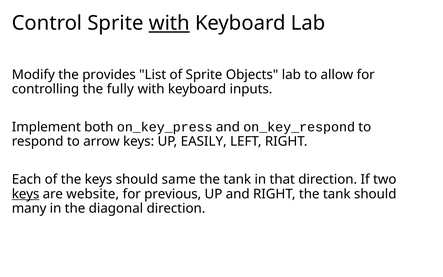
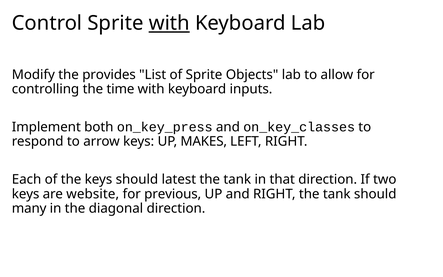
fully: fully -> time (120, 89)
on_key_respond: on_key_respond -> on_key_classes (299, 127)
EASILY: EASILY -> MAKES (204, 141)
same: same -> latest (179, 180)
keys underline: present -> none (26, 194)
